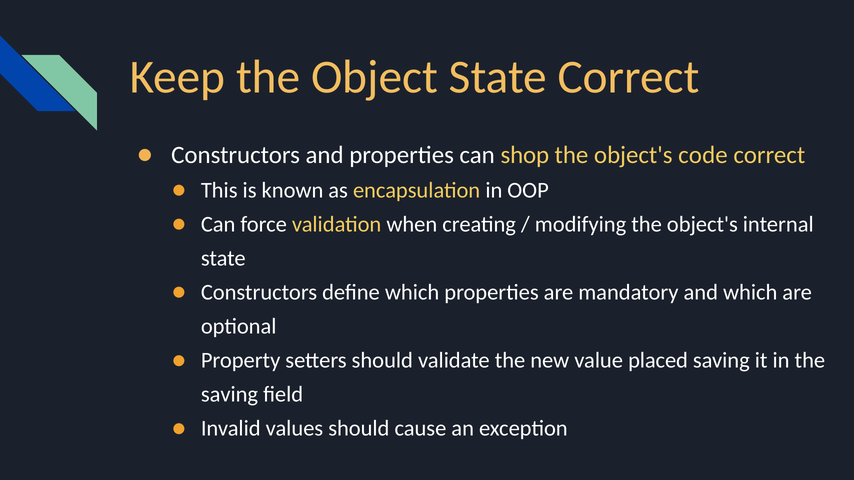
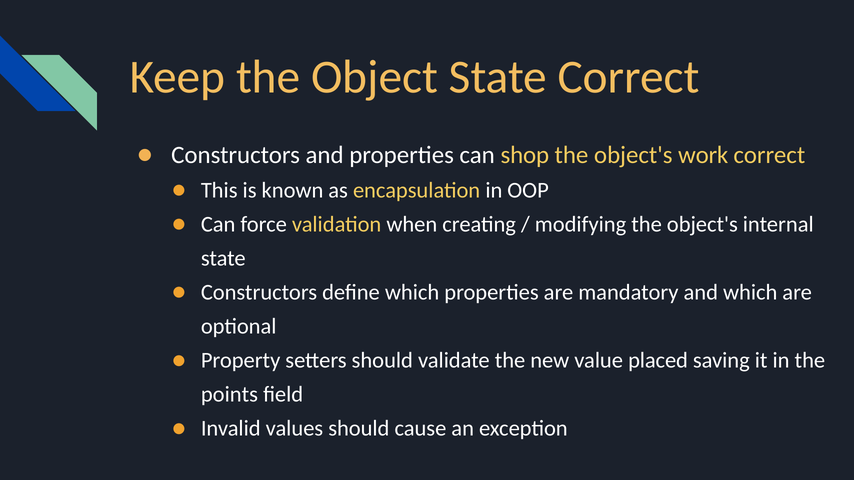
code: code -> work (703, 155)
saving: saving -> points (229, 395)
